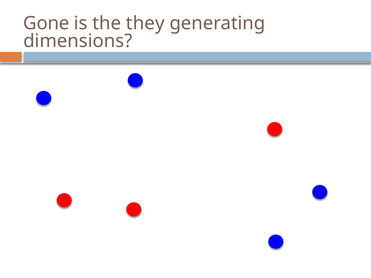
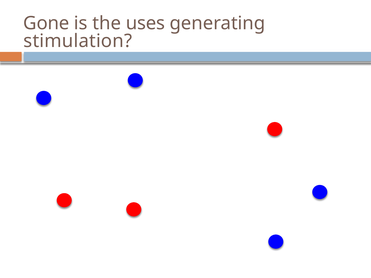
they: they -> uses (145, 23)
dimensions: dimensions -> stimulation (78, 41)
